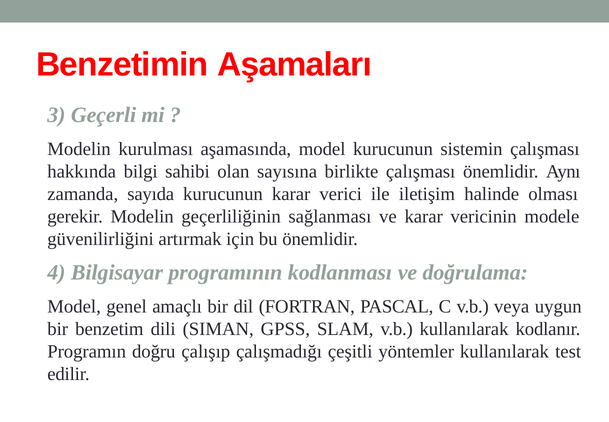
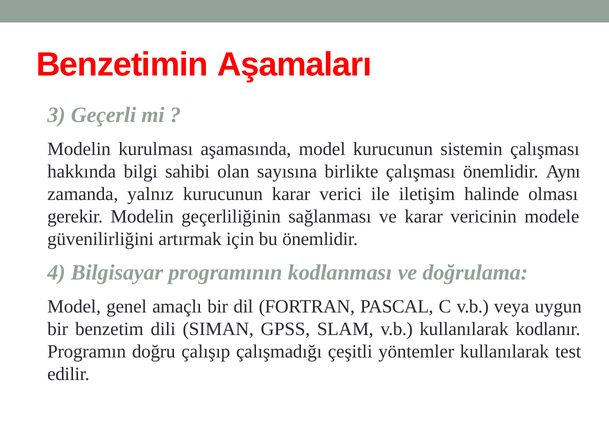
sayıda: sayıda -> yalnız (151, 194)
